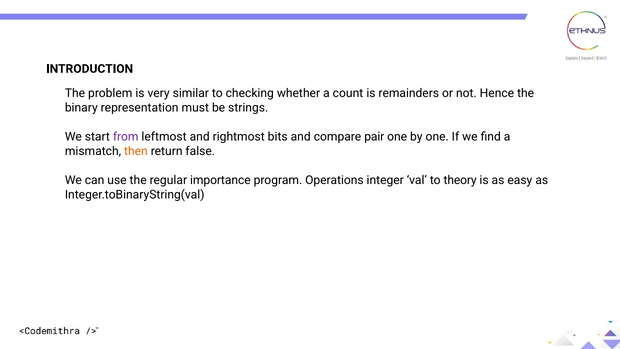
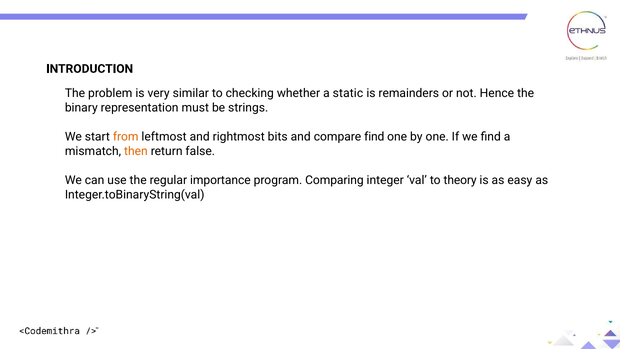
count: count -> static (348, 93)
from colour: purple -> orange (126, 137)
compare pair: pair -> find (374, 137)
Operations: Operations -> Comparing (334, 180)
